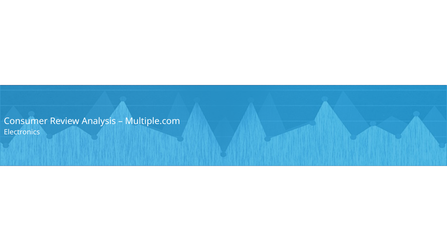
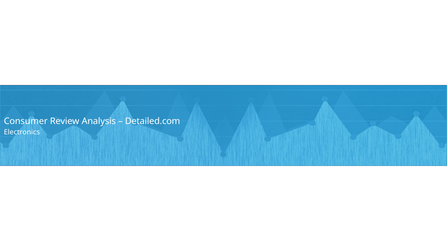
Multiple.com: Multiple.com -> Detailed.com (153, 122)
